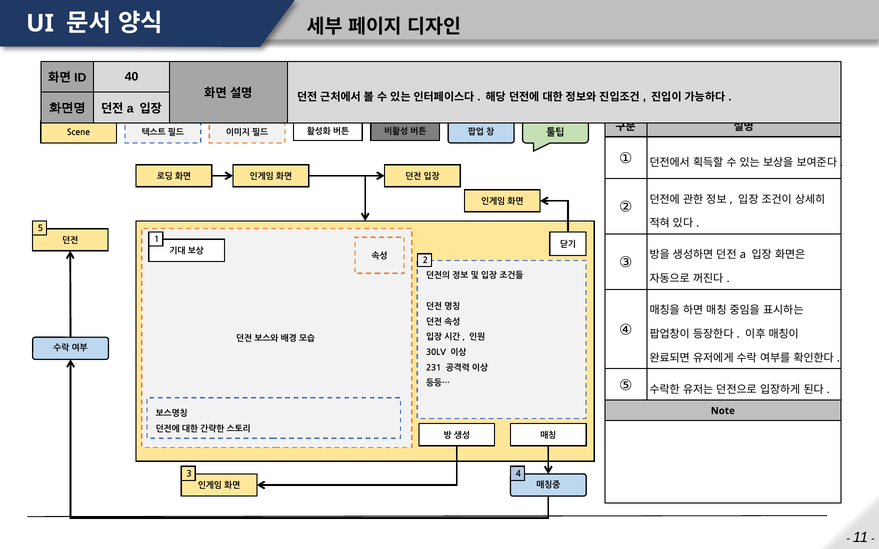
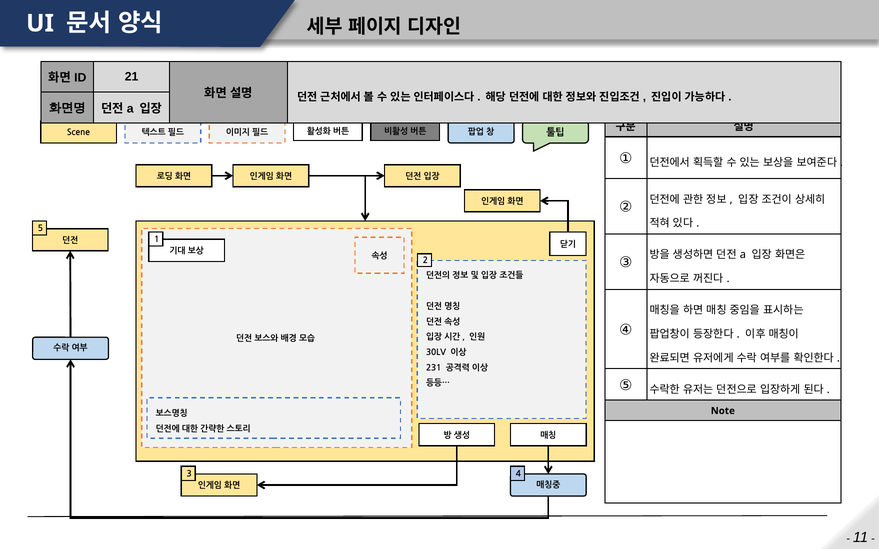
40: 40 -> 21 (132, 77)
